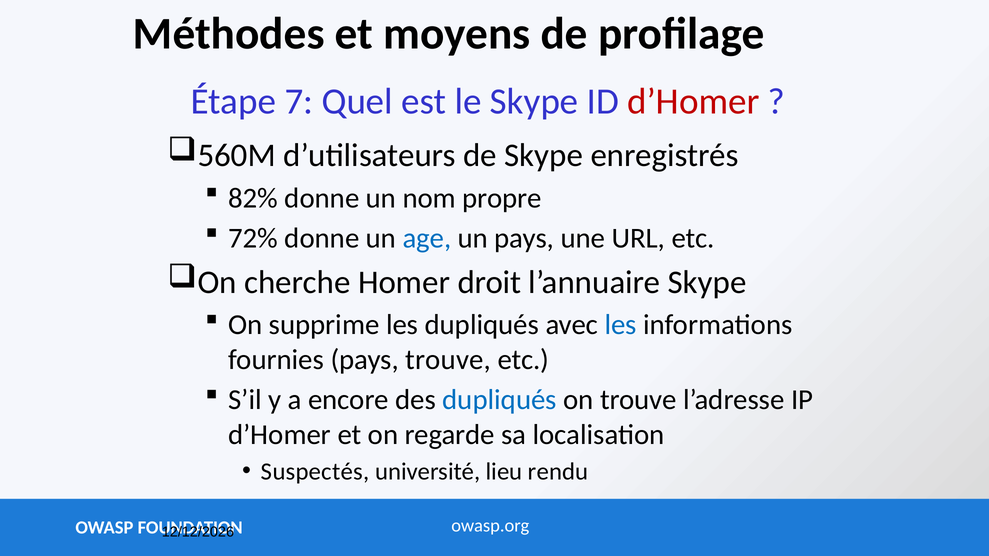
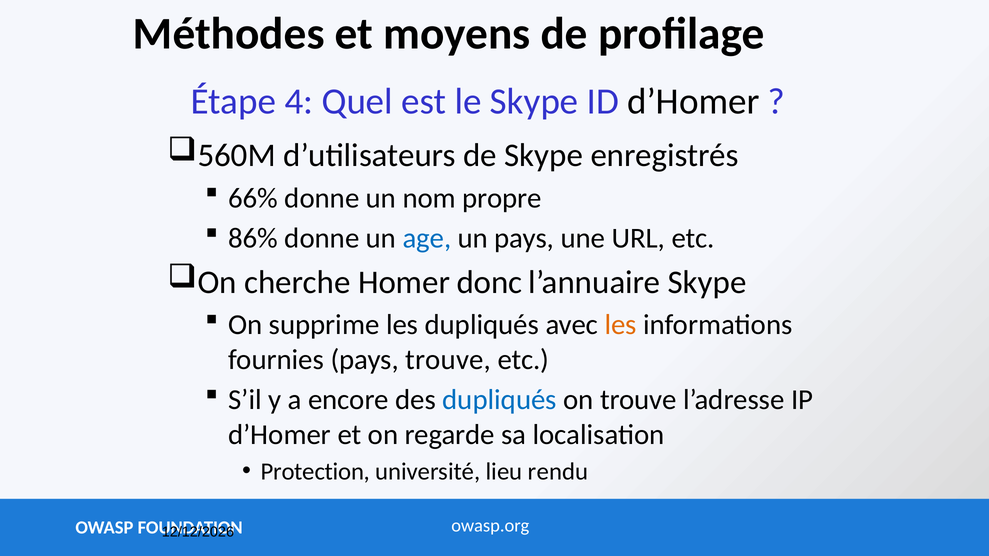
7: 7 -> 4 (299, 101)
d’Homer colour: red -> black (693, 101)
82%: 82% -> 66% (253, 198)
72%: 72% -> 86% (253, 239)
droit: droit -> donc (489, 283)
les colour: blue -> orange (621, 325)
Suspectés: Suspectés -> Protection (315, 472)
